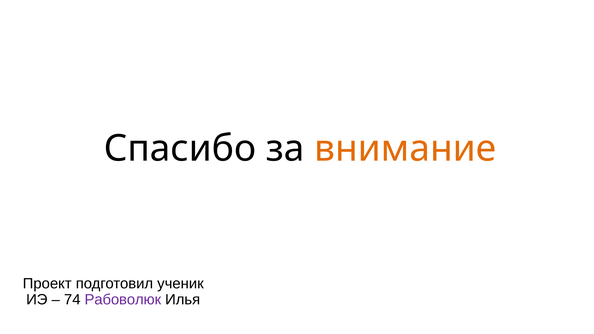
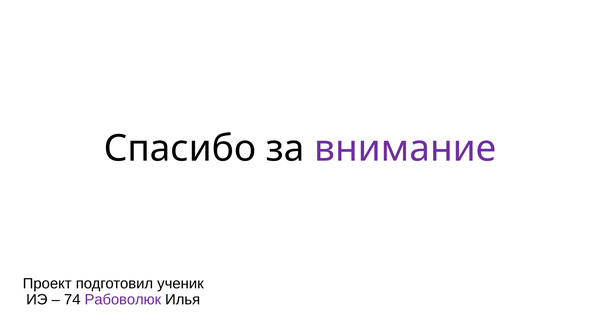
внимание colour: orange -> purple (405, 148)
